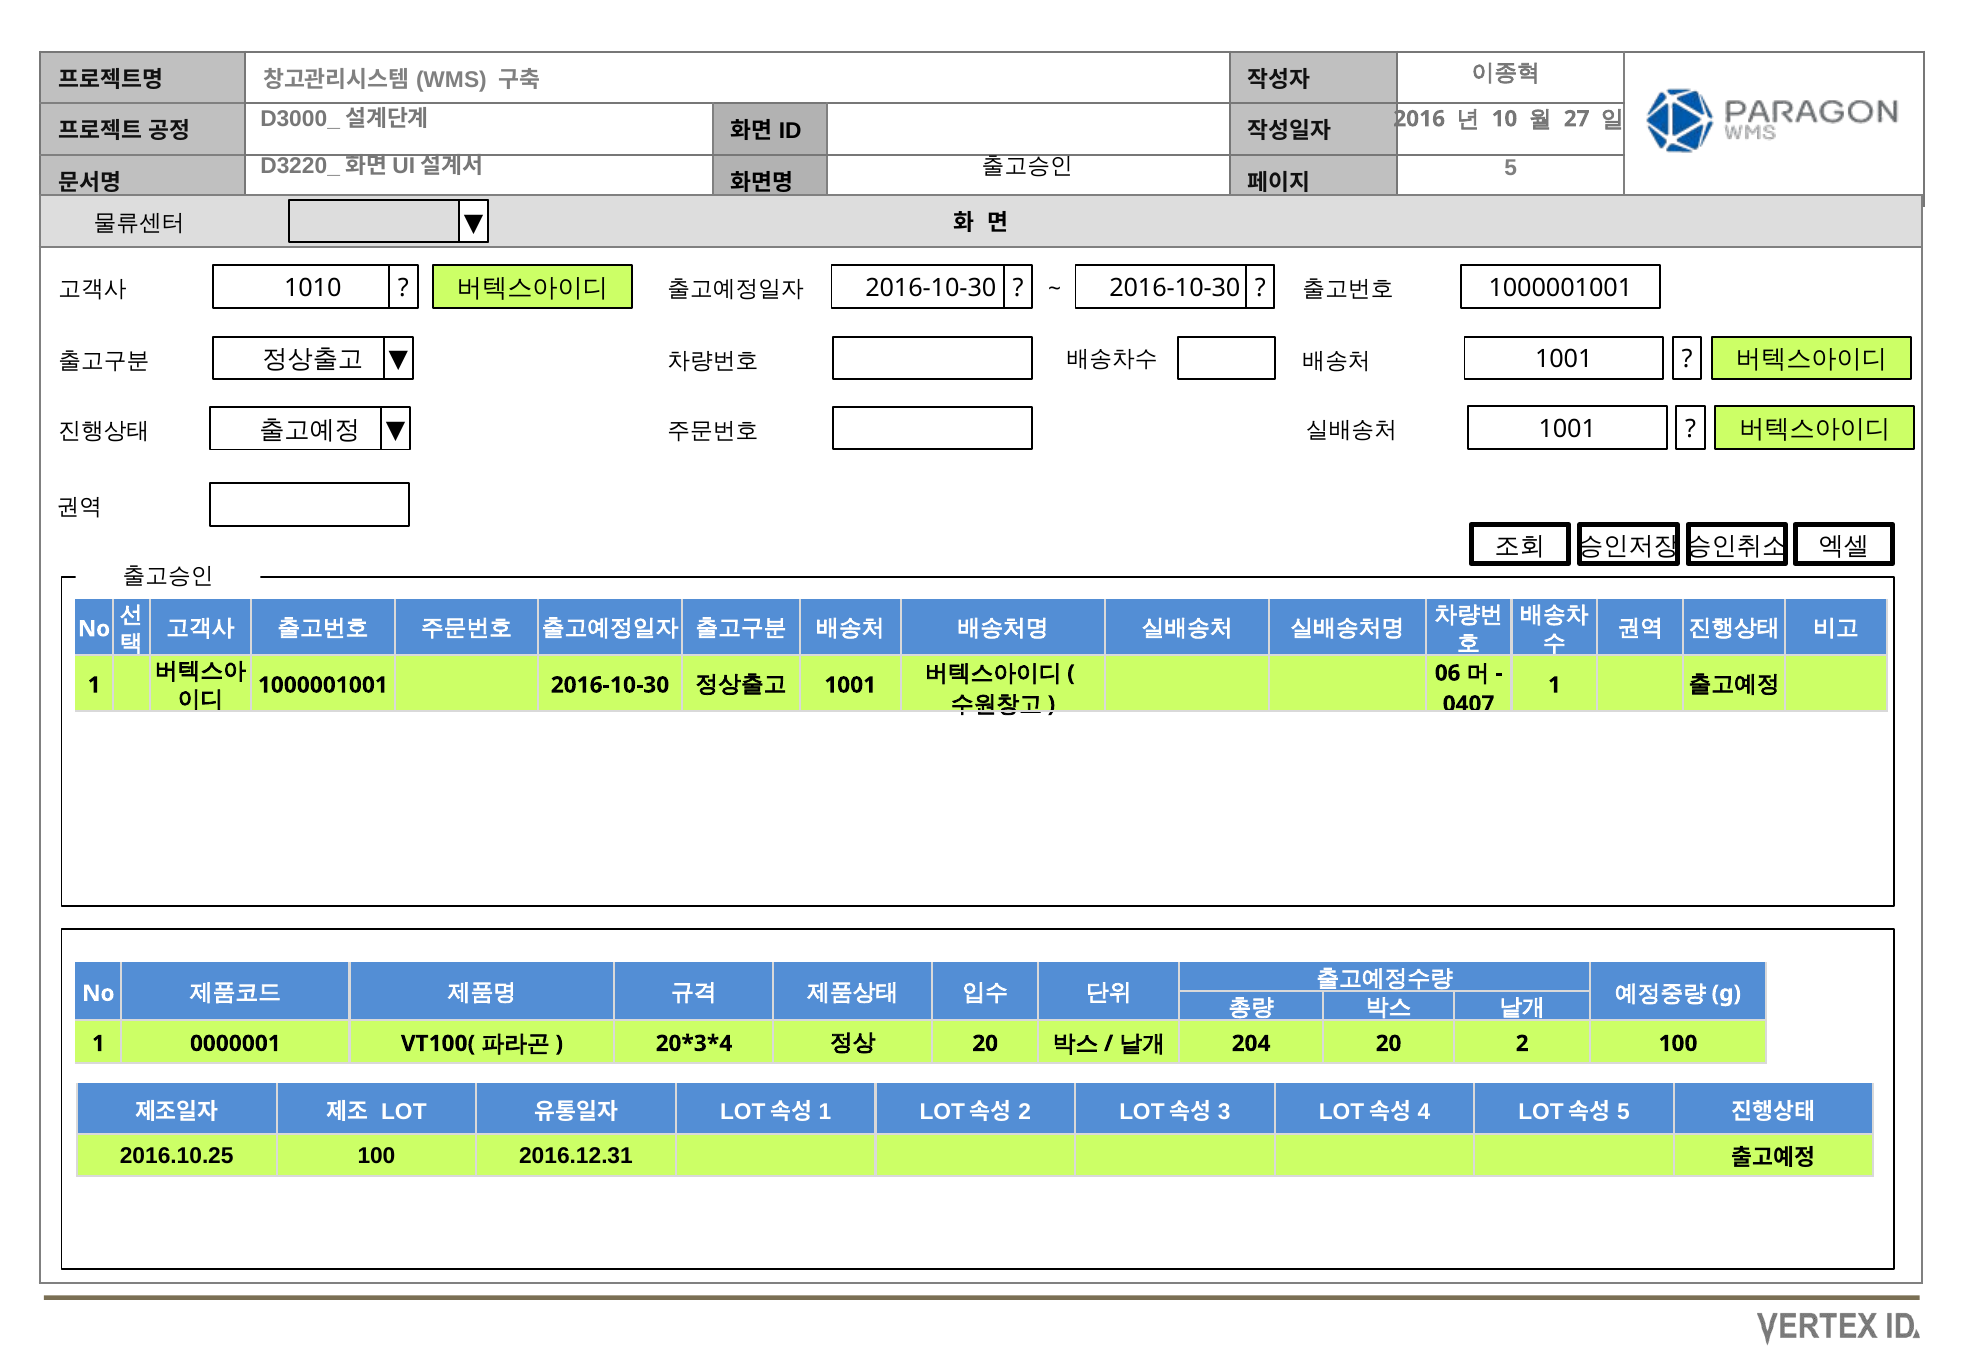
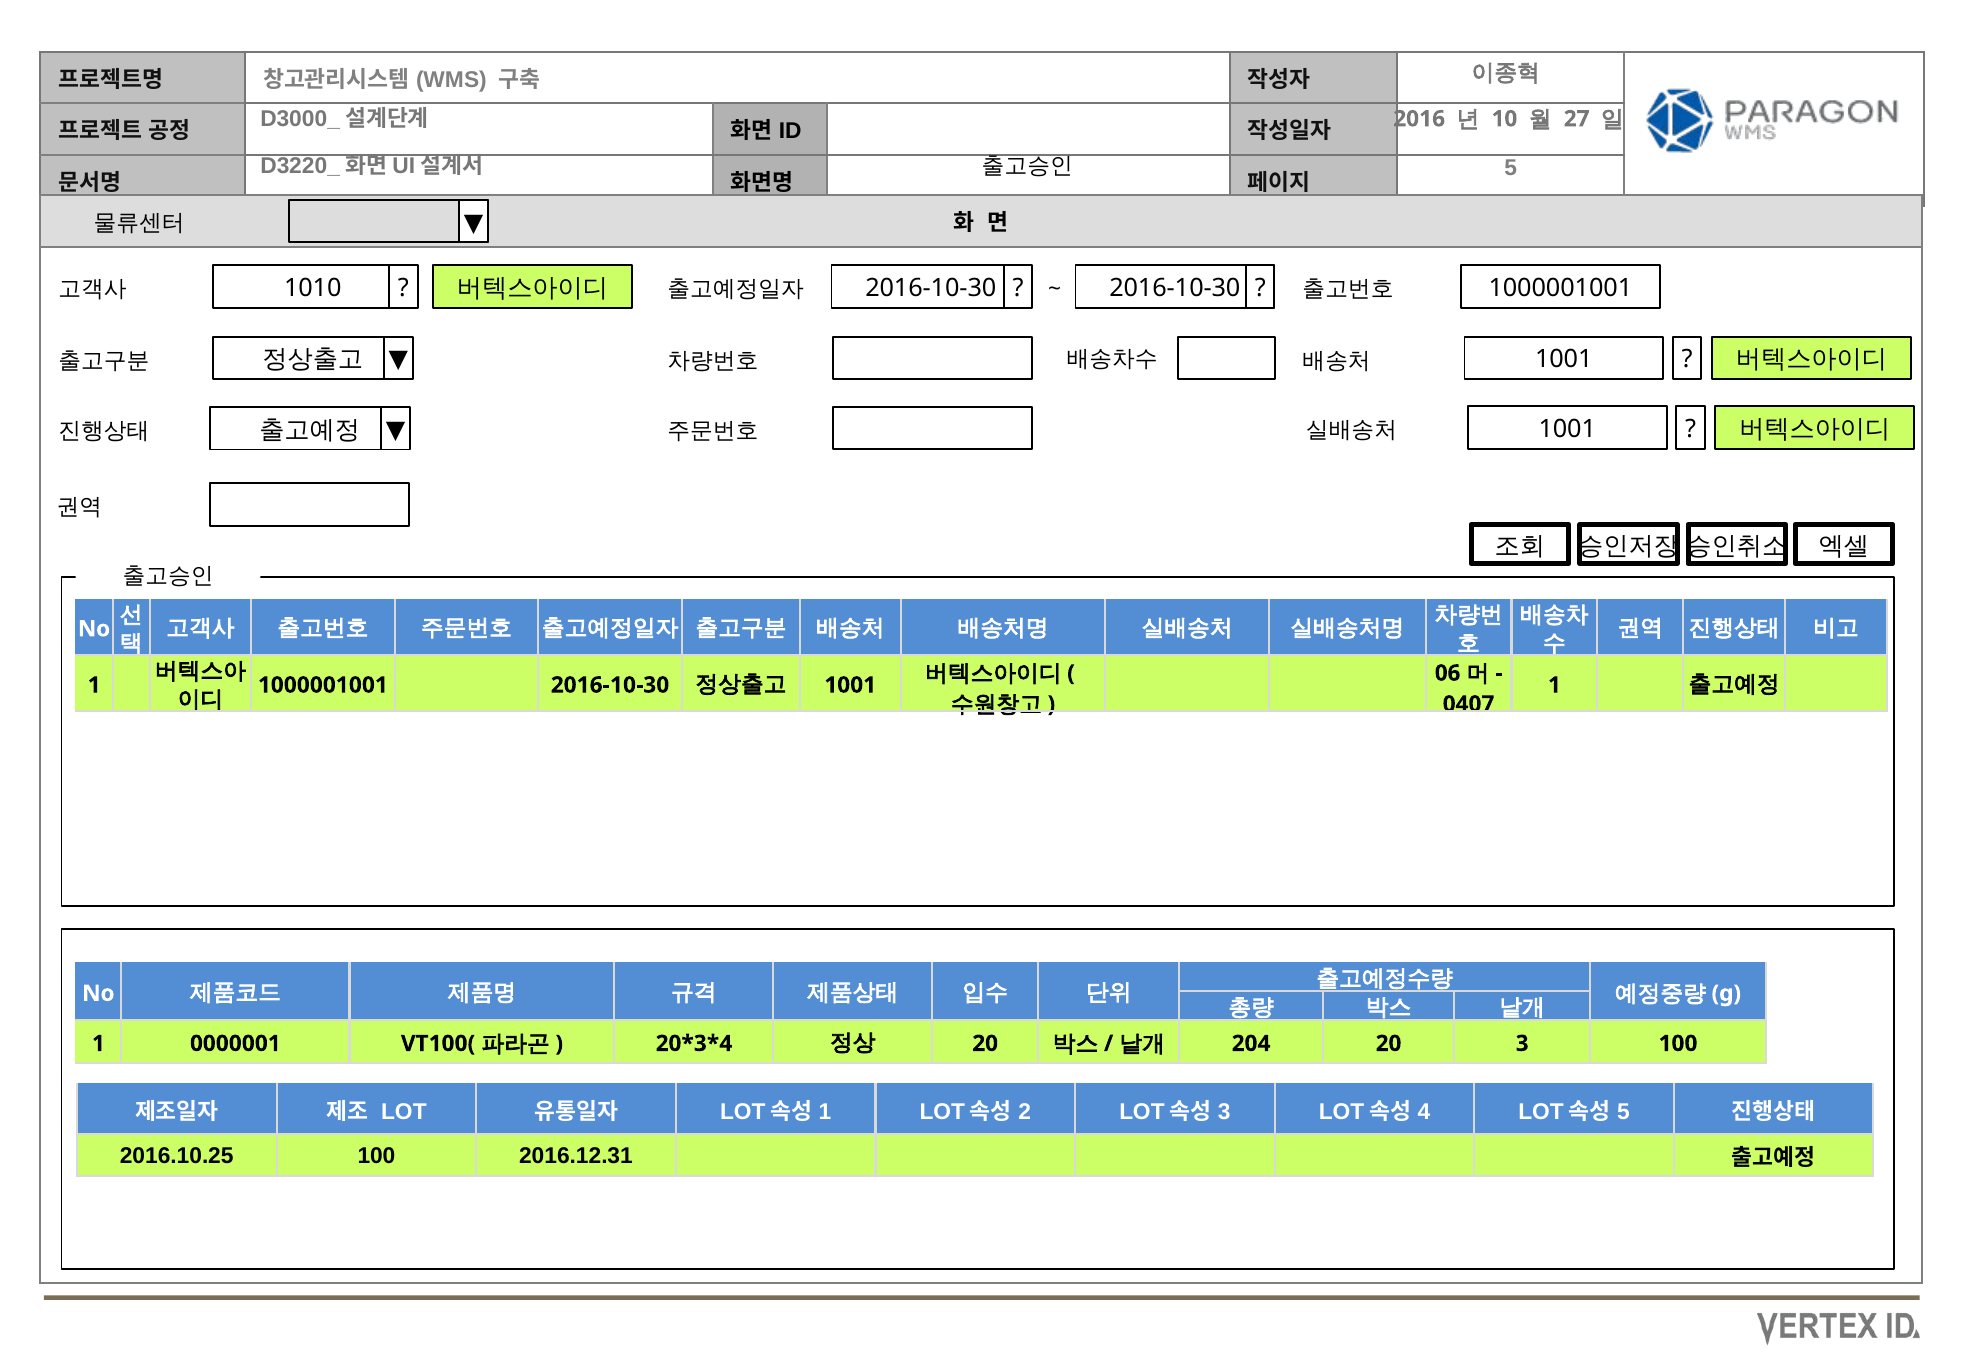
20 2: 2 -> 3 (1522, 1043)
